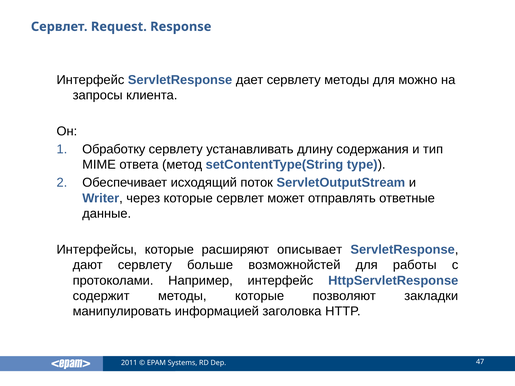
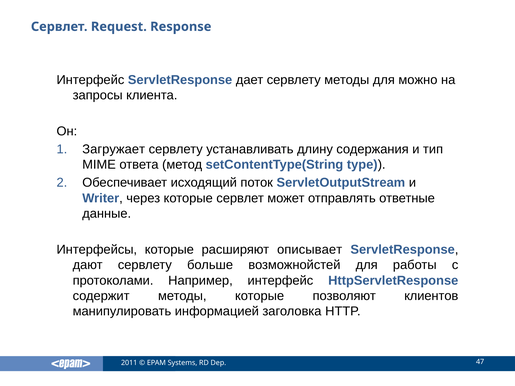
Обработку: Обработку -> Загружает (114, 149)
закладки: закладки -> клиентов (431, 296)
